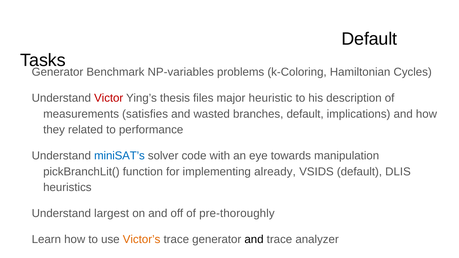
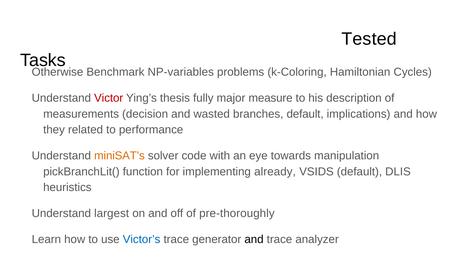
Default: Default -> Tested (369, 39)
Generator: Generator -> Otherwise (57, 72)
files: files -> fully (203, 98)
major heuristic: heuristic -> measure (271, 98)
measurements satisfies: satisfies -> decision (145, 114)
miniSAT’s colour: blue -> orange (119, 156)
Victor’s colour: orange -> blue (142, 240)
